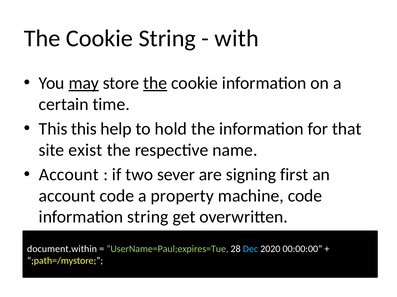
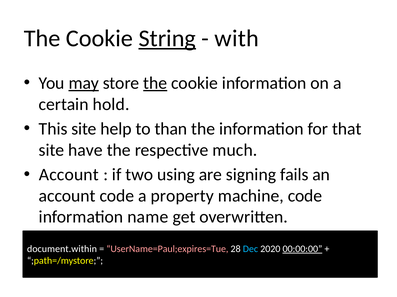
String underline: none -> present (167, 38)
time: time -> hold (111, 104)
This this: this -> site (84, 129)
hold: hold -> than (171, 129)
exist: exist -> have (85, 150)
name: name -> much (235, 150)
sever: sever -> using (176, 175)
first: first -> fails (294, 175)
information string: string -> name (148, 217)
UserName=Paul;expires=Tue colour: light green -> pink (167, 249)
00:00:00 underline: none -> present (302, 249)
